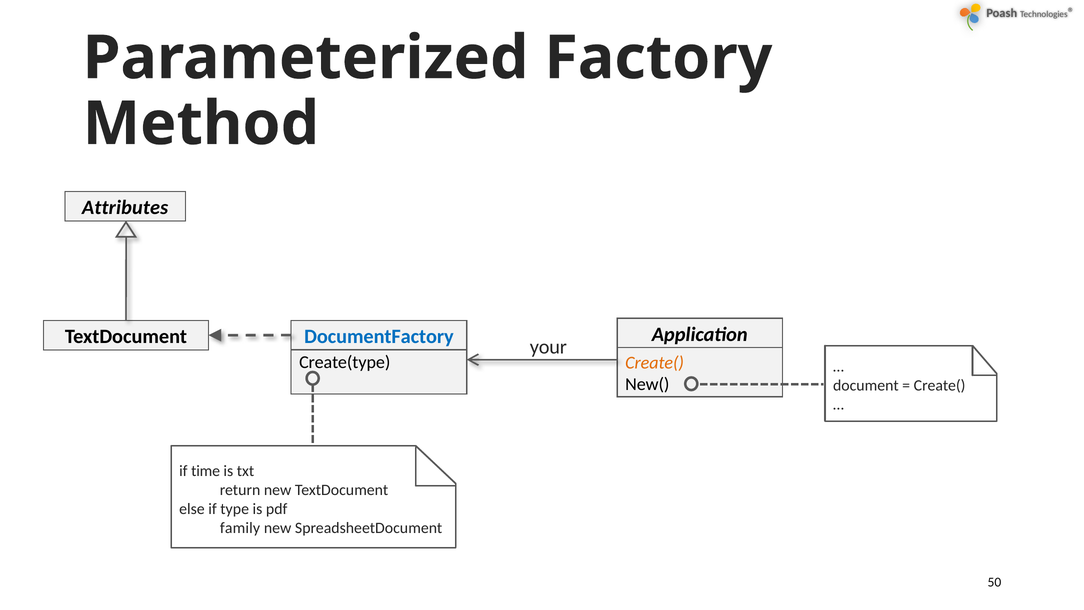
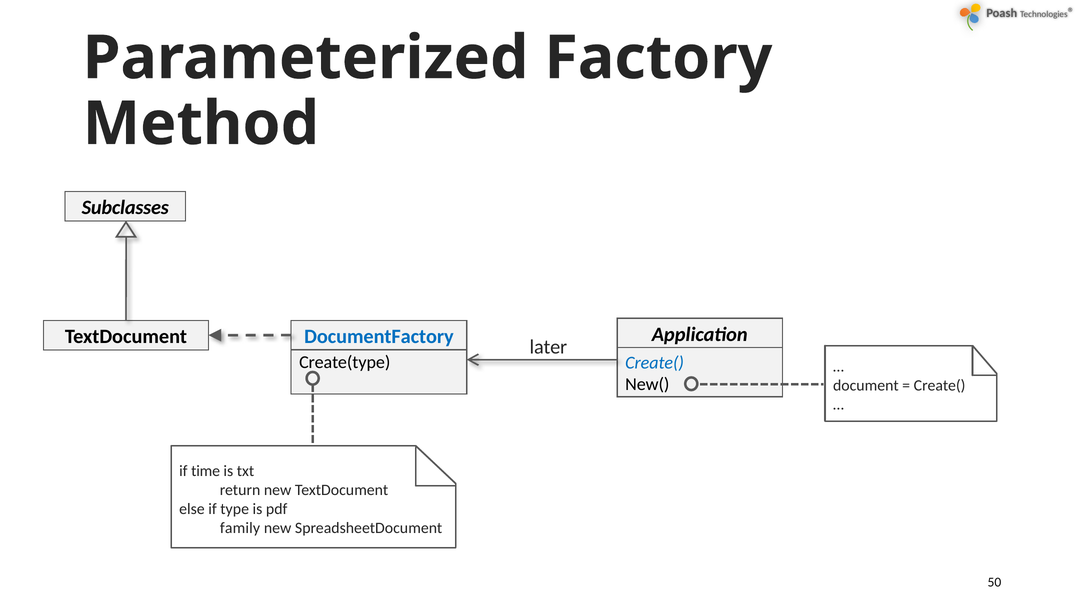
Attributes: Attributes -> Subclasses (125, 208)
your: your -> later (548, 347)
Create( colour: orange -> blue (655, 362)
